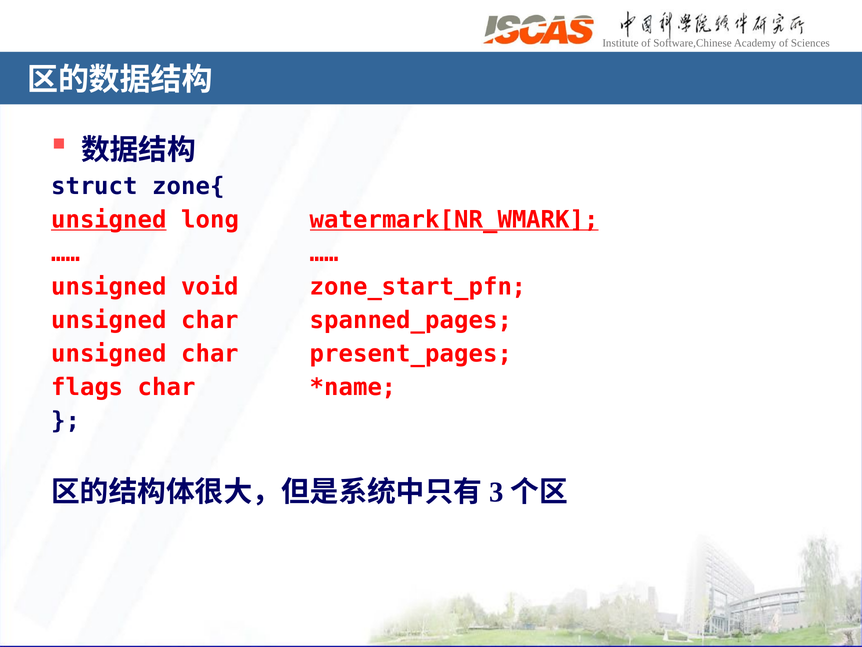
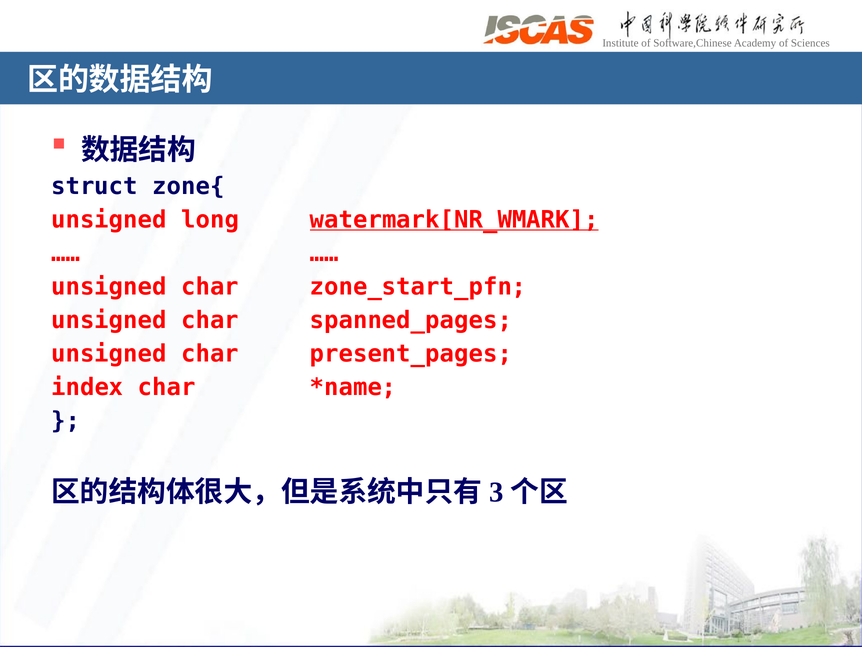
unsigned underline: present -> none (109, 220)
void: void -> char (210, 287)
flags: flags -> index (87, 387)
